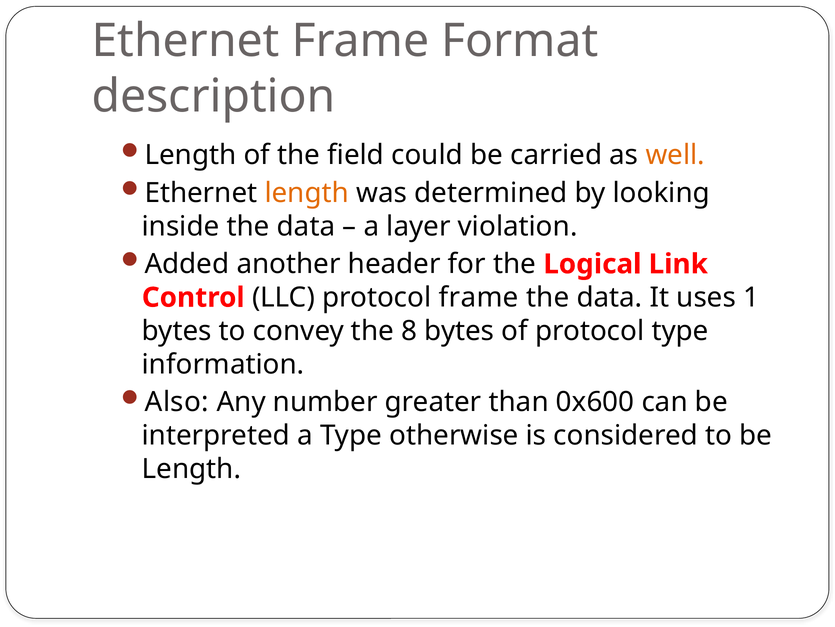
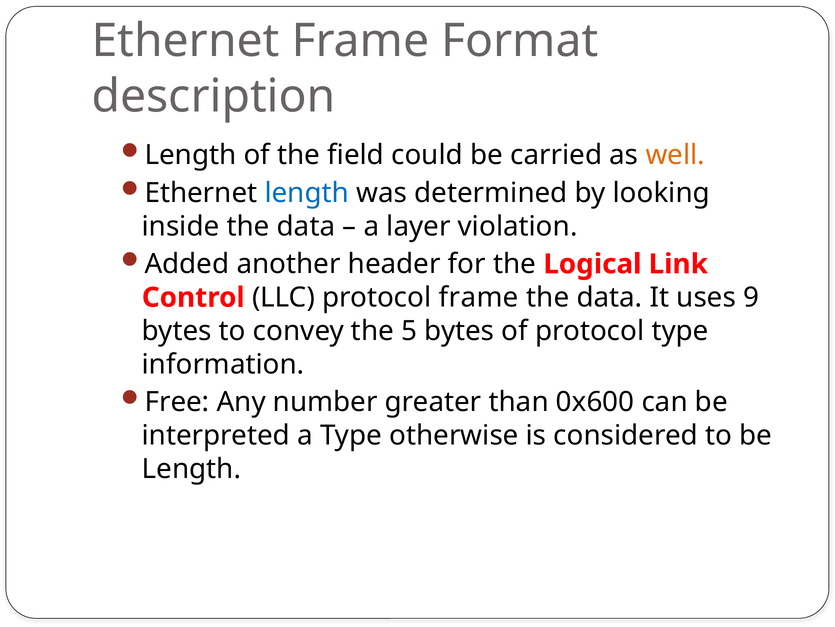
length colour: orange -> blue (307, 193)
1: 1 -> 9 (751, 297)
8: 8 -> 5 (409, 331)
Also: Also -> Free (177, 402)
